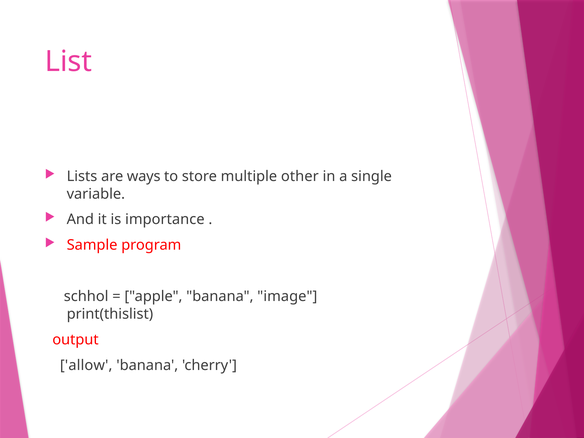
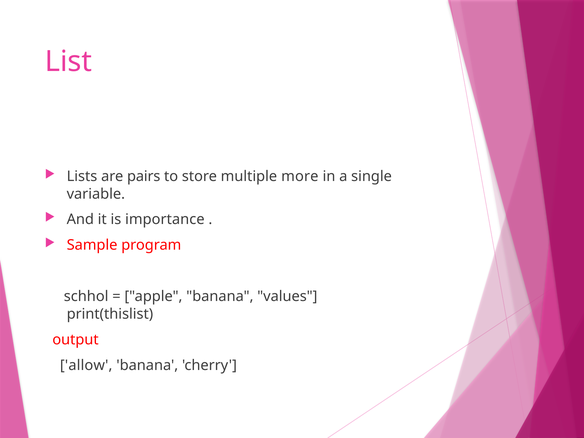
ways: ways -> pairs (144, 176)
other: other -> more (300, 176)
image: image -> values (287, 296)
